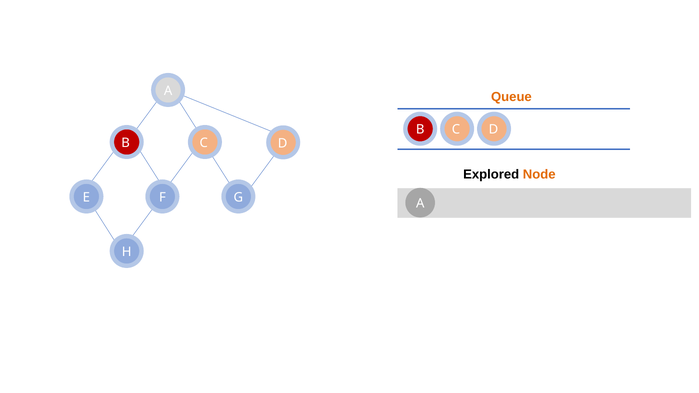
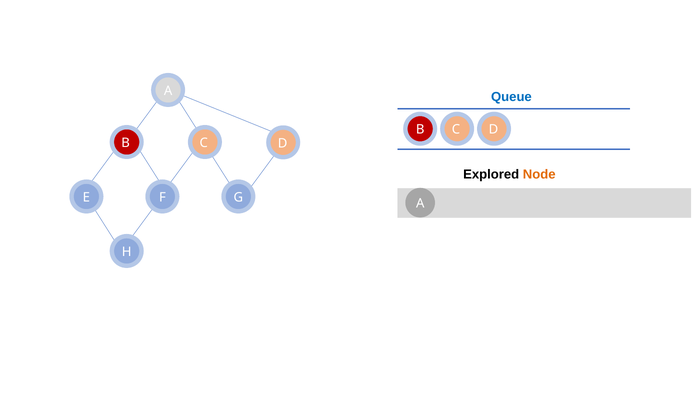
Queue colour: orange -> blue (511, 97)
